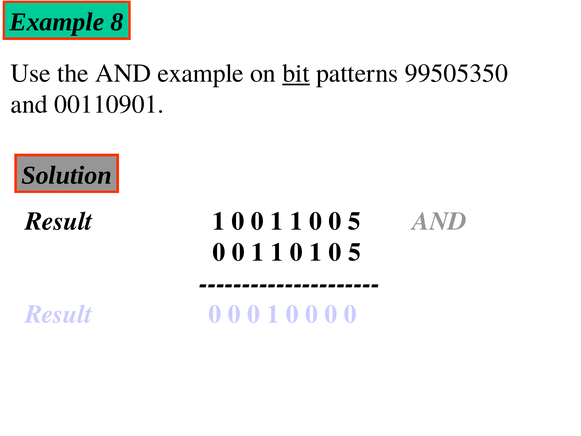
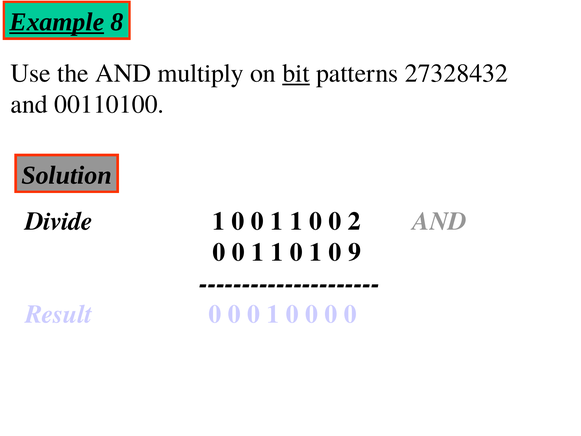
Example underline: none -> present (57, 22)
AND example: example -> multiply (201, 73)
99505350: 99505350 -> 27328432 (456, 73)
00110901: 00110901 -> 00110100 (109, 104)
Result: Result -> Divide (59, 221)
0 0 5: 5 -> 2 (354, 221)
1 0 5: 5 -> 9 (354, 252)
